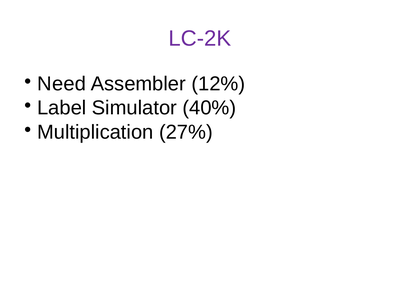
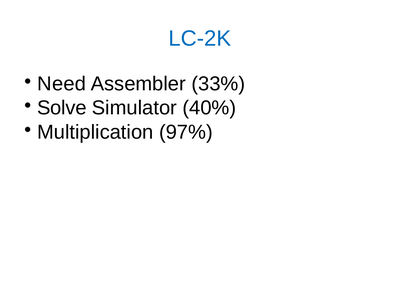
LC-2K colour: purple -> blue (200, 39)
12%: 12% -> 33% (218, 84)
Label: Label -> Solve (62, 108)
27%: 27% -> 97% (186, 132)
